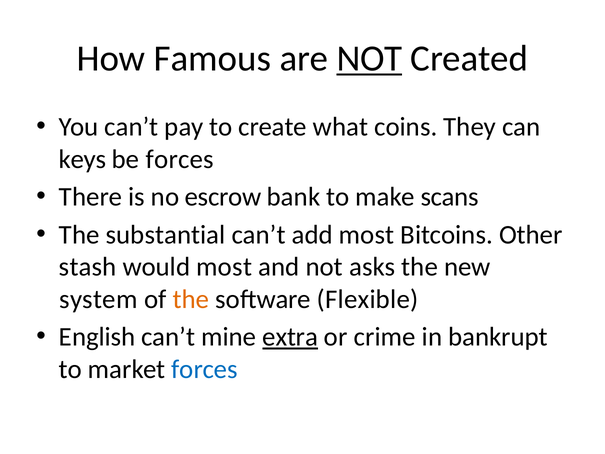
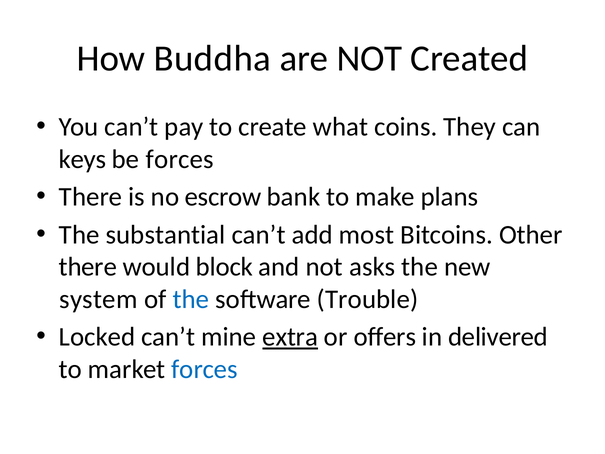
Famous: Famous -> Buddha (212, 59)
NOT underline: present -> none (369, 59)
scans: scans -> plans (450, 197)
stash: stash -> there (88, 267)
would most: most -> block (224, 267)
the colour: orange -> blue (191, 299)
Flexible: Flexible -> Trouble (368, 299)
English: English -> Locked (97, 337)
crime: crime -> offers (385, 337)
bankrupt: bankrupt -> delivered (498, 337)
